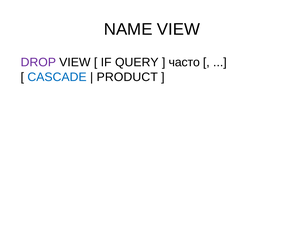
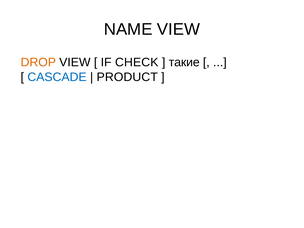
DROP colour: purple -> orange (38, 62)
QUERY: QUERY -> CHECK (137, 62)
часто: часто -> такие (184, 62)
